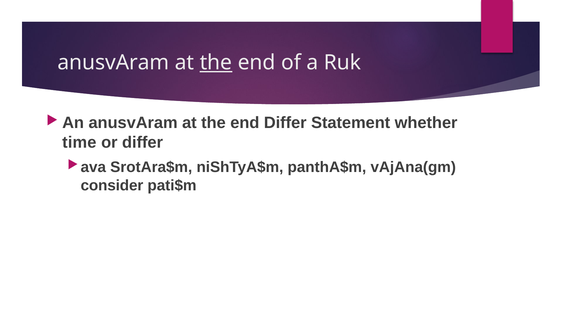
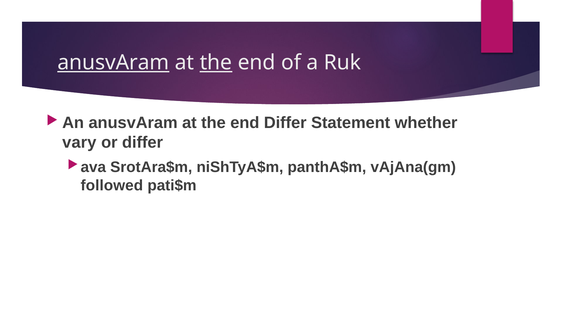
anusvAram underline: none -> present (113, 63)
time: time -> vary (79, 142)
consider: consider -> followed (112, 185)
